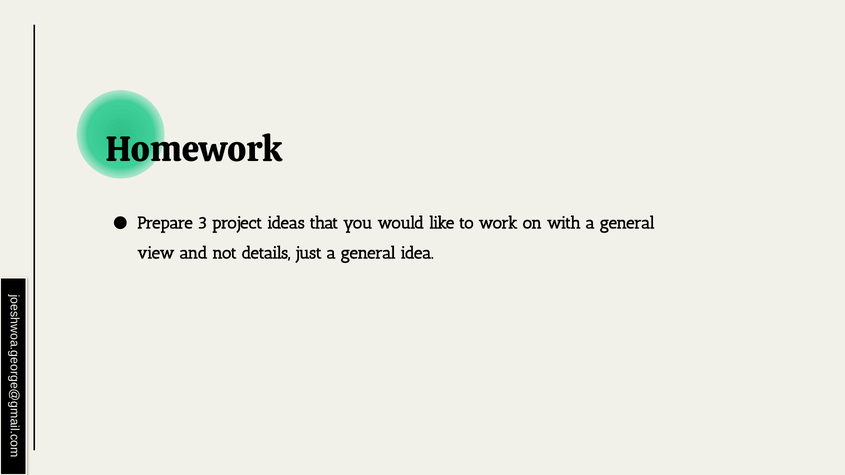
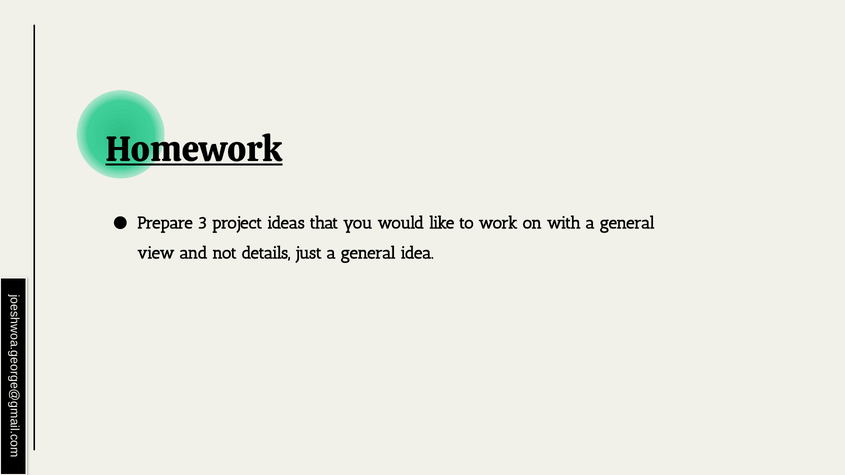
Homework underline: none -> present (194, 150)
